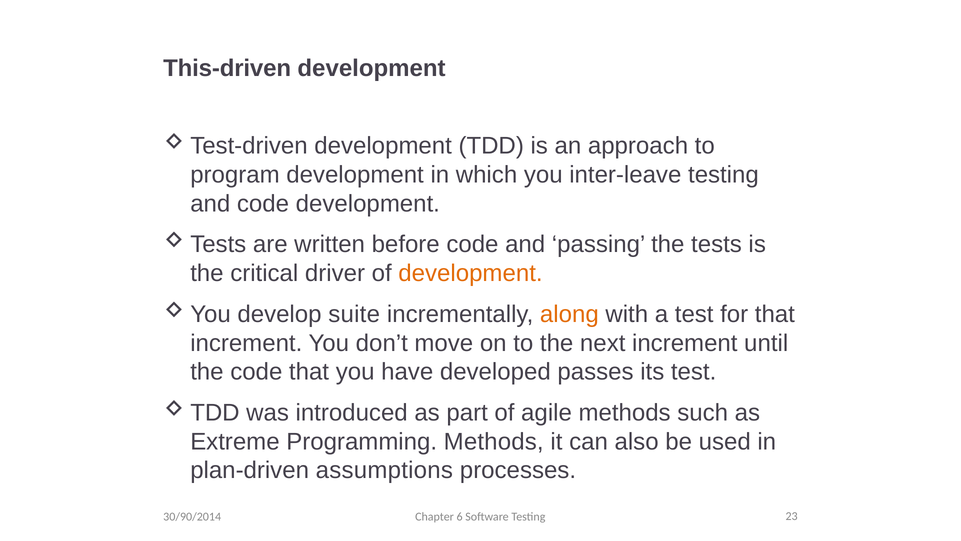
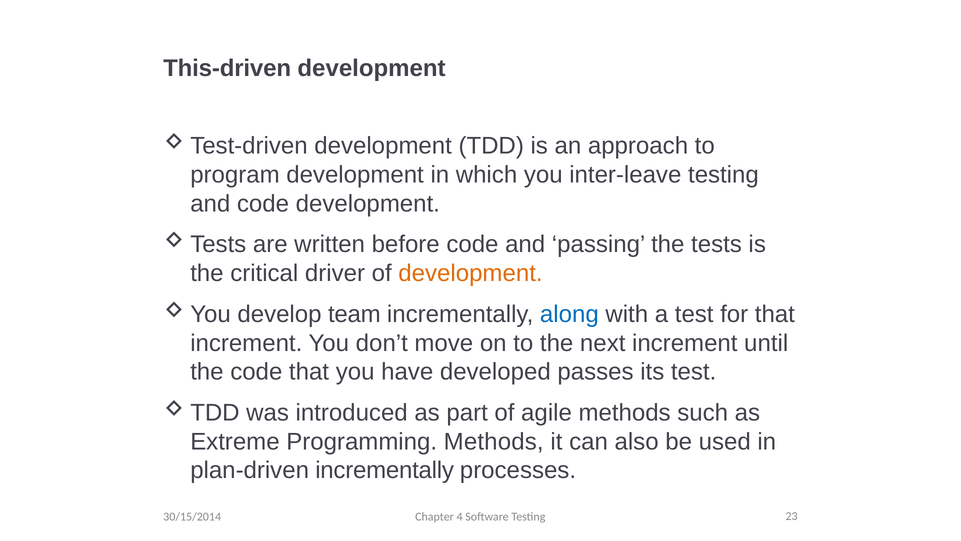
suite: suite -> team (354, 314)
along colour: orange -> blue (569, 314)
plan-driven assumptions: assumptions -> incrementally (385, 470)
30/90/2014: 30/90/2014 -> 30/15/2014 (192, 516)
6: 6 -> 4 (460, 516)
